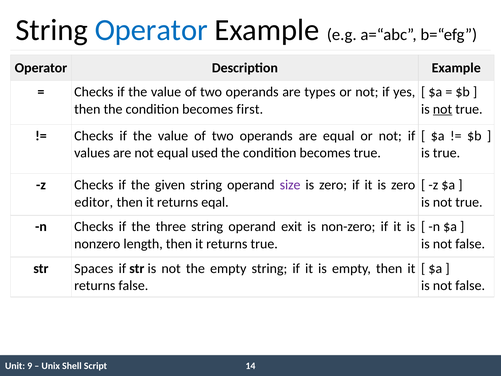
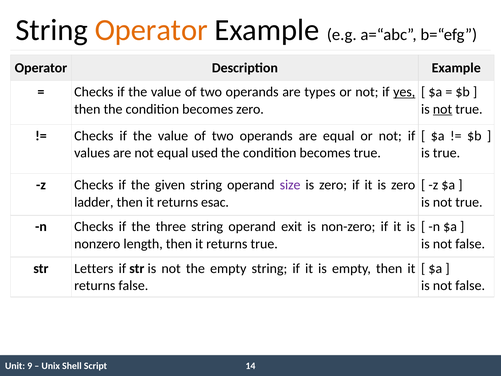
Operator colour: blue -> orange (151, 30)
yes underline: none -> present (404, 92)
becomes first: first -> zero (250, 109)
editor: editor -> ladder (94, 202)
eqal: eqal -> esac (215, 202)
Spaces: Spaces -> Letters (94, 268)
